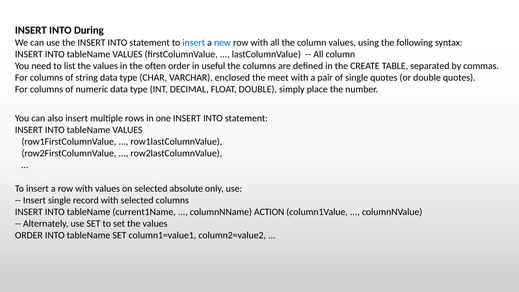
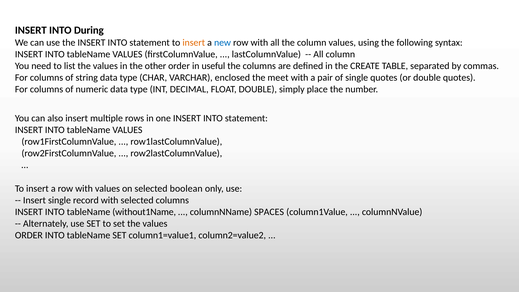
insert colour: blue -> orange (194, 42)
often: often -> other (155, 66)
absolute: absolute -> boolean (186, 188)
current1Name: current1Name -> without1Name (144, 212)
ACTION: ACTION -> SPACES (269, 212)
